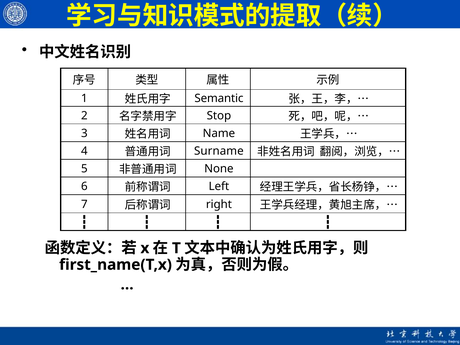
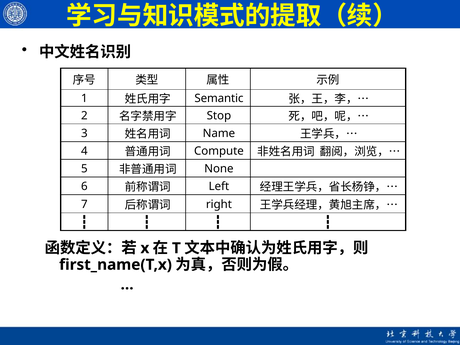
Surname: Surname -> Compute (219, 151)
